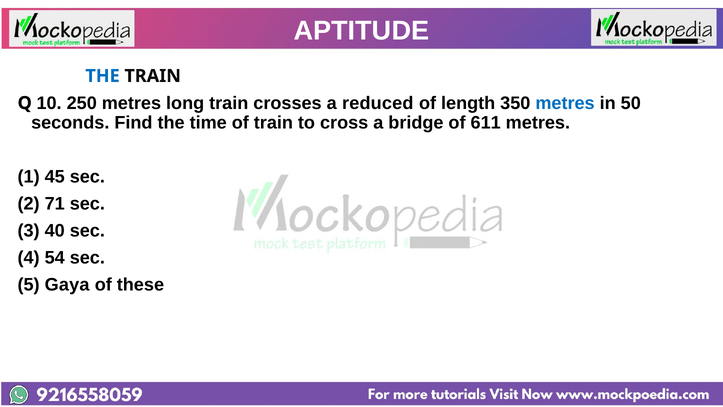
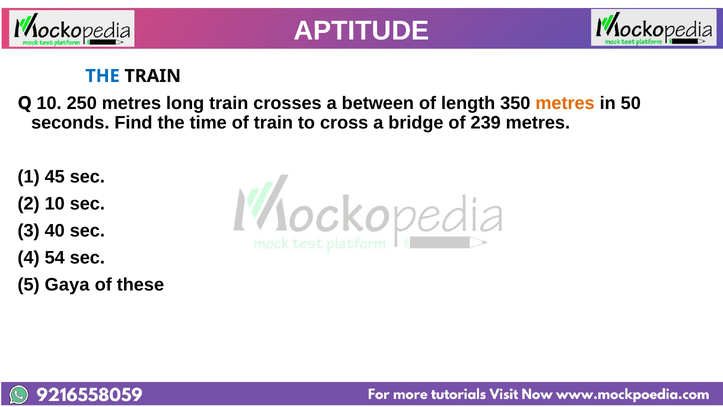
reduced: reduced -> between (378, 103)
metres colour: blue -> orange (565, 103)
611: 611 -> 239 (486, 123)
2 71: 71 -> 10 (55, 204)
